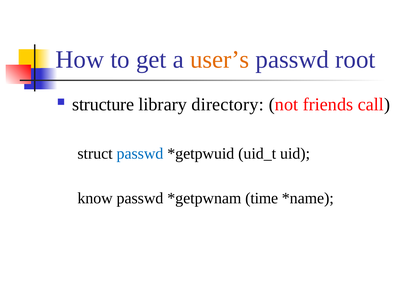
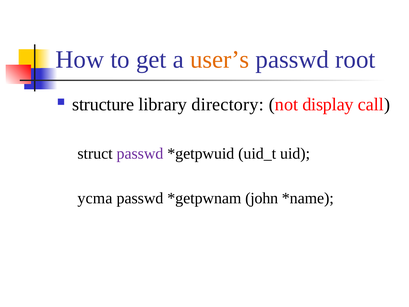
friends: friends -> display (328, 104)
passwd colour: blue -> purple (140, 153)
know: know -> ycma (95, 198)
time: time -> john (262, 198)
